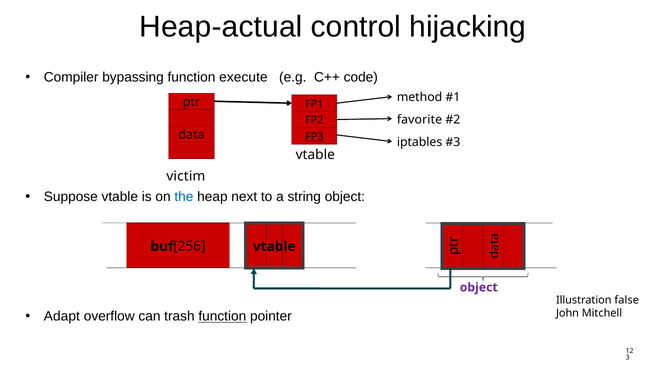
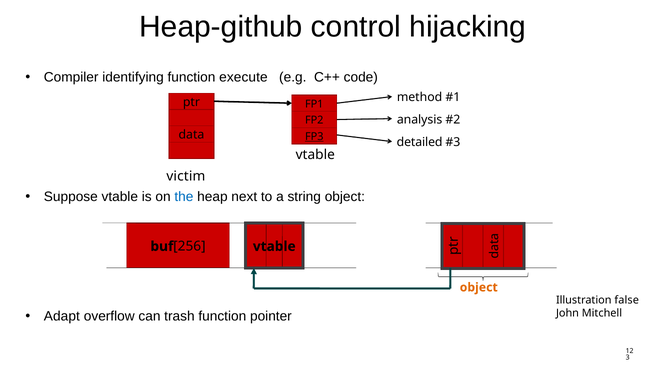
Heap-actual: Heap-actual -> Heap-github (221, 27)
bypassing: bypassing -> identifying (133, 77)
favorite: favorite -> analysis (420, 120)
iptables: iptables -> detailed (420, 143)
object colour: purple -> orange (479, 288)
function underline: present -> none (222, 317)
